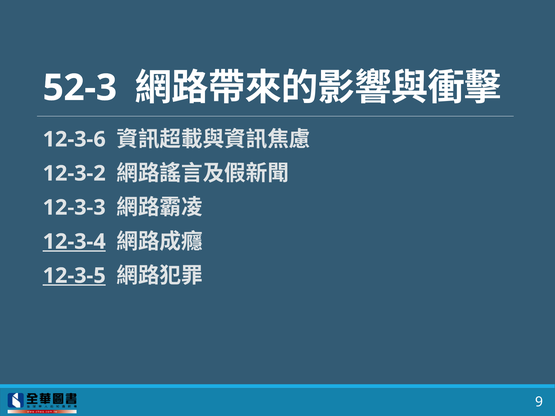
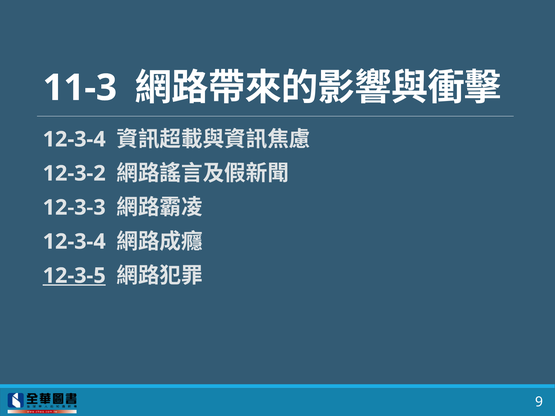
52-3: 52-3 -> 11-3 (80, 88)
12-3-6: 12-3-6 -> 12-3-4 (74, 139)
12-3-4 underline: present -> none (74, 242)
